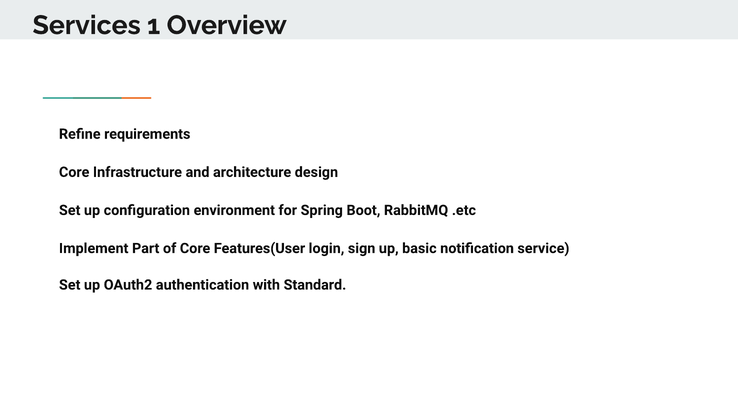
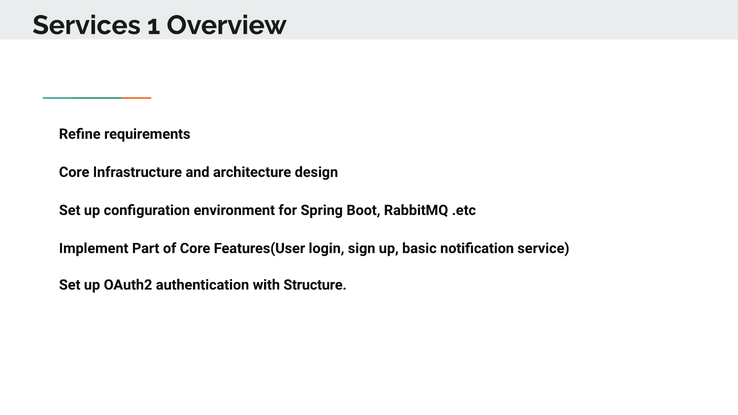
Standard: Standard -> Structure (315, 285)
